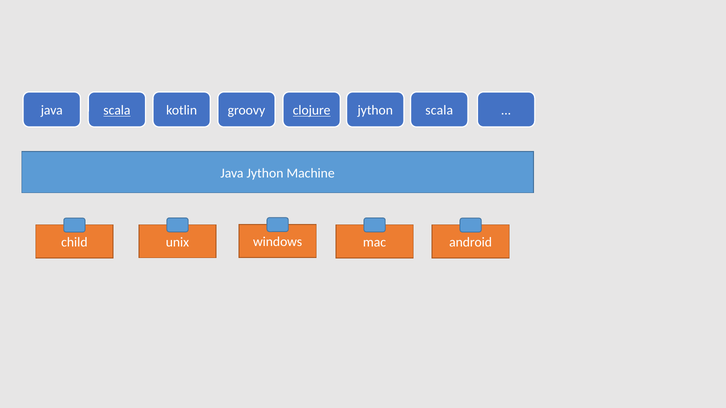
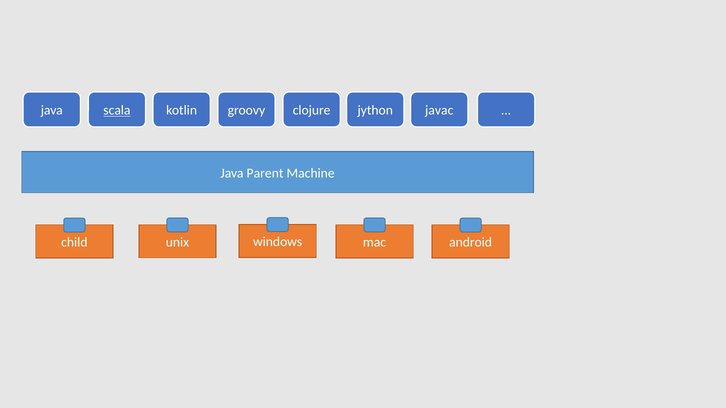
clojure underline: present -> none (312, 110)
scala: scala -> javac (439, 110)
Java Jython: Jython -> Parent (265, 173)
